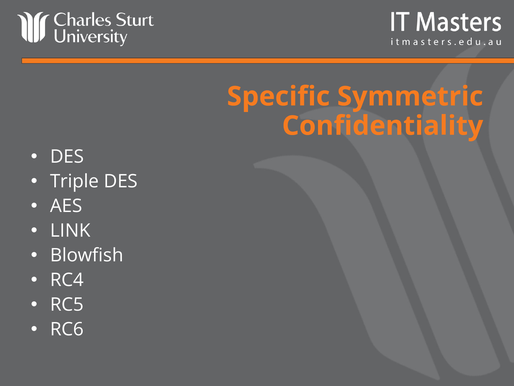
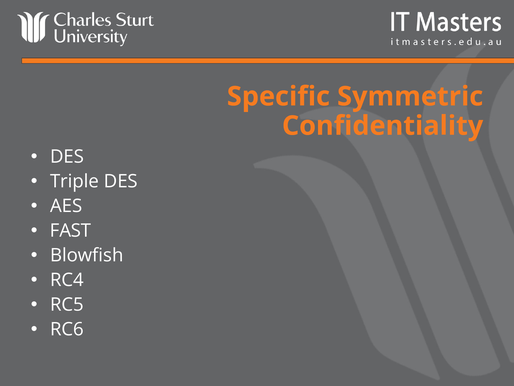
LINK: LINK -> FAST (71, 230)
